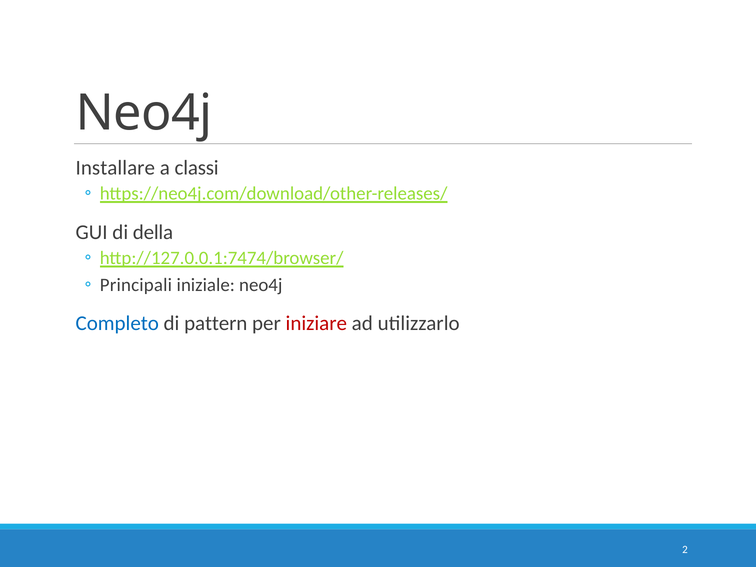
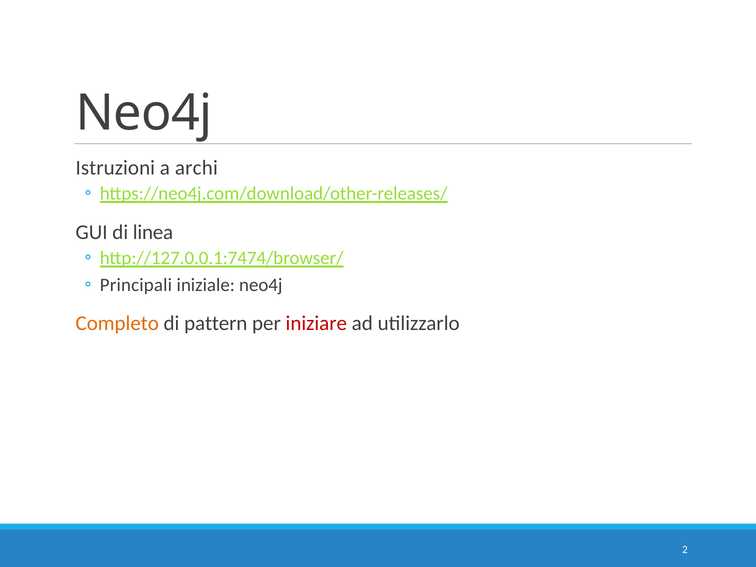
Installare: Installare -> Istruzioni (115, 168)
classi: classi -> archi (196, 168)
della: della -> linea (153, 232)
Completo colour: blue -> orange (117, 323)
